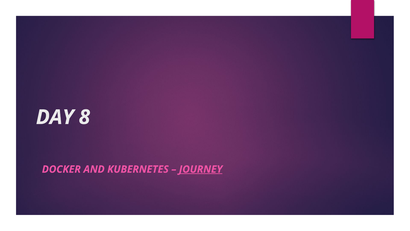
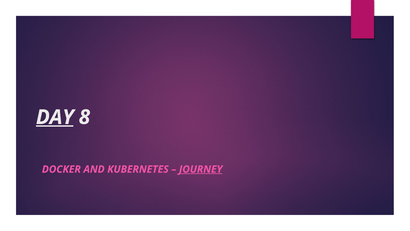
DAY underline: none -> present (55, 117)
